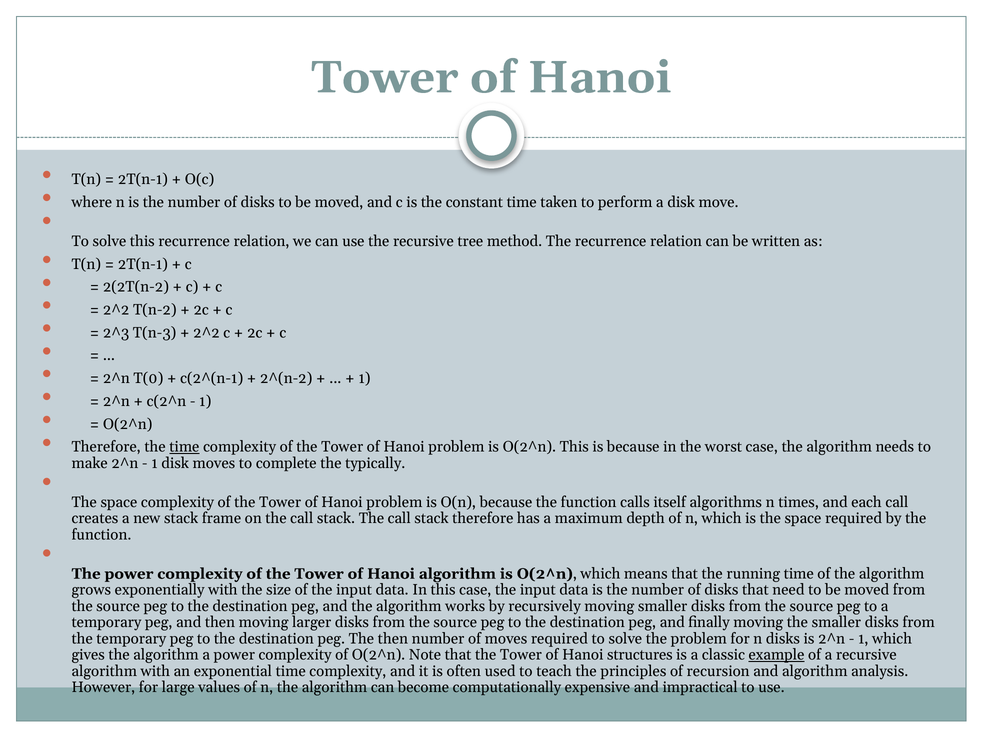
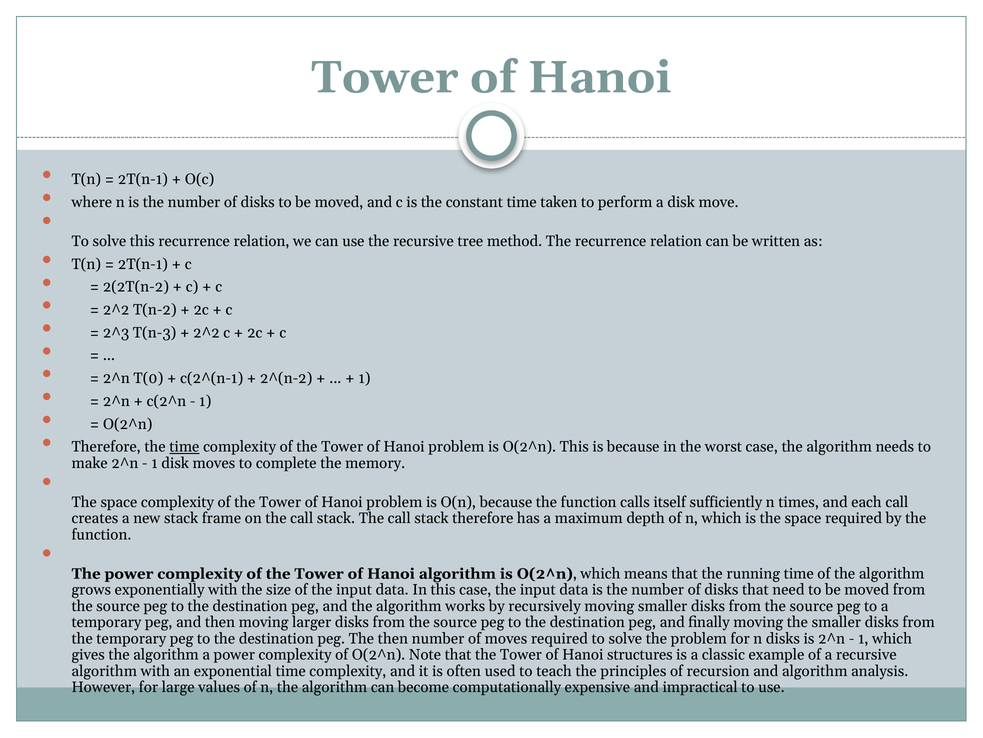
typically: typically -> memory (375, 463)
algorithms: algorithms -> sufficiently (726, 502)
example underline: present -> none (776, 654)
